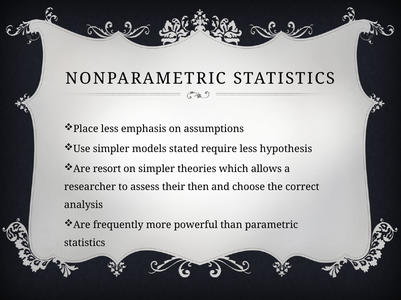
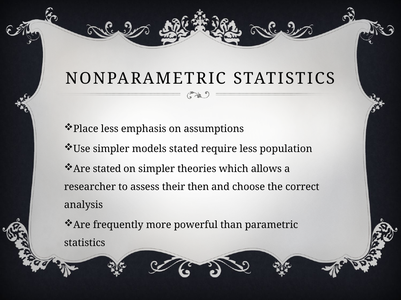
hypothesis: hypothesis -> population (286, 149)
Are resort: resort -> stated (107, 169)
